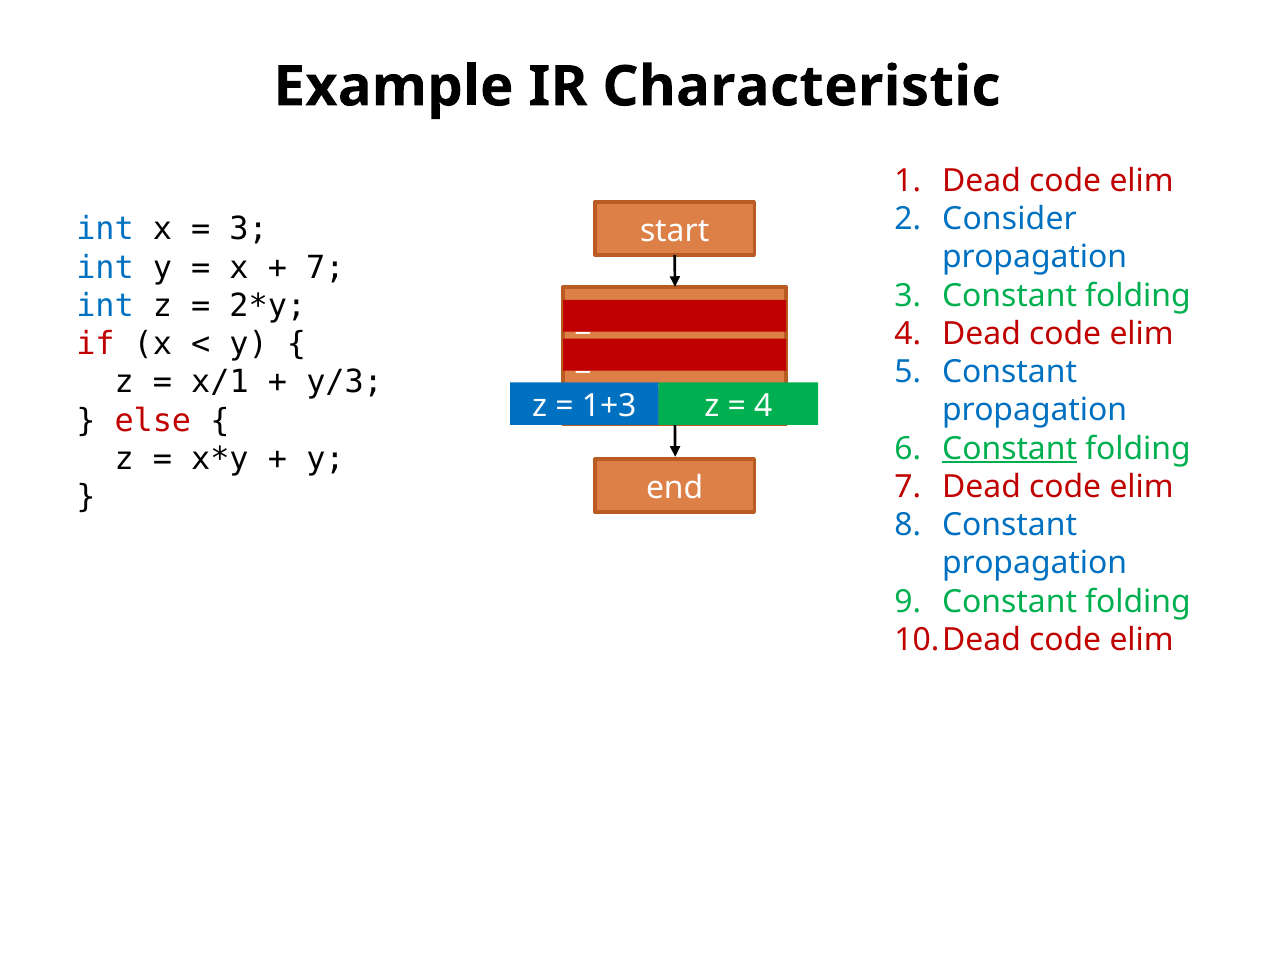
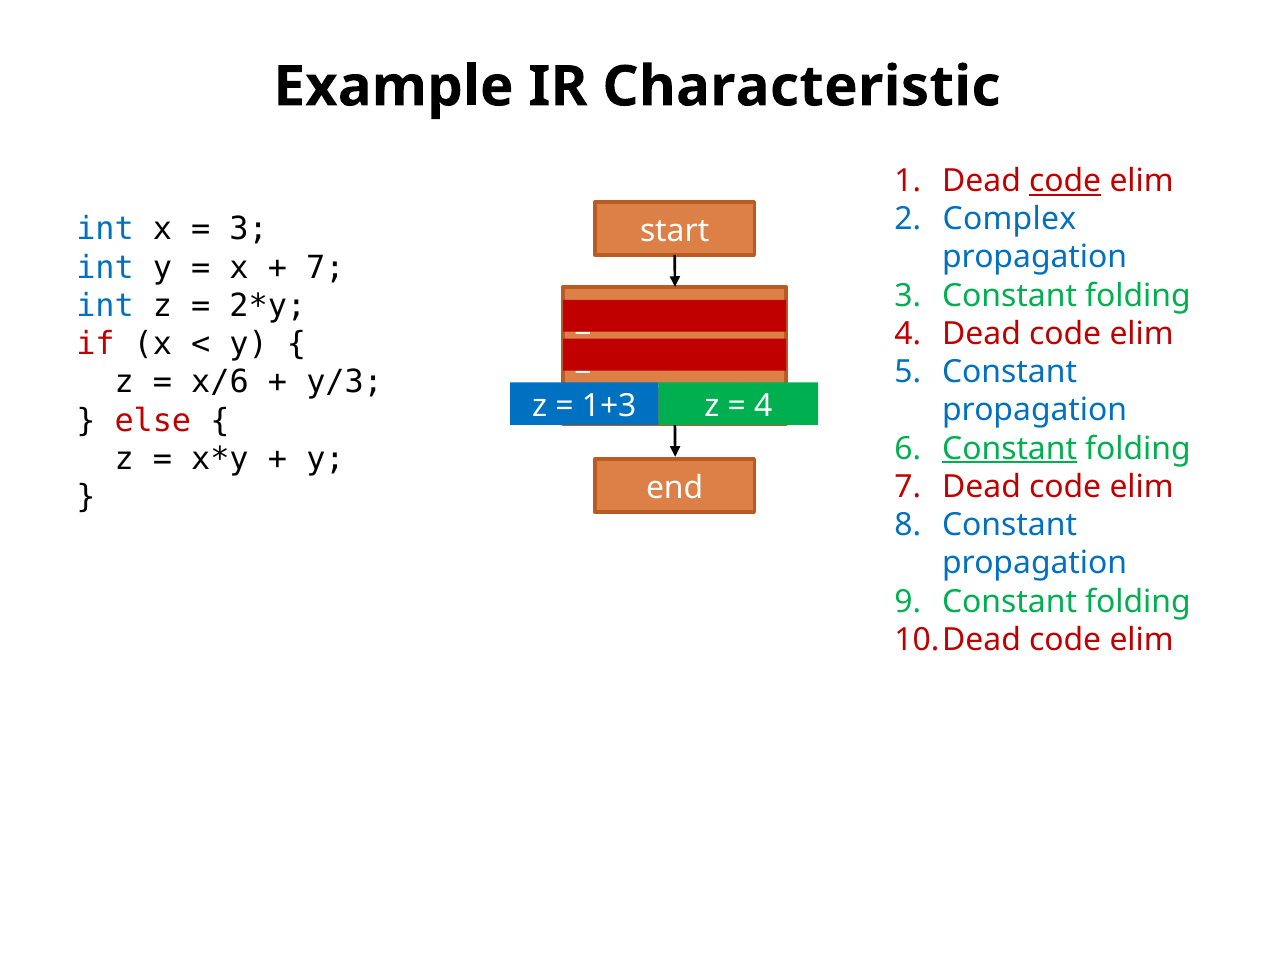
code underline: none -> present (1065, 181)
Consider: Consider -> Complex (1009, 219)
x/1: x/1 -> x/6 (220, 382)
